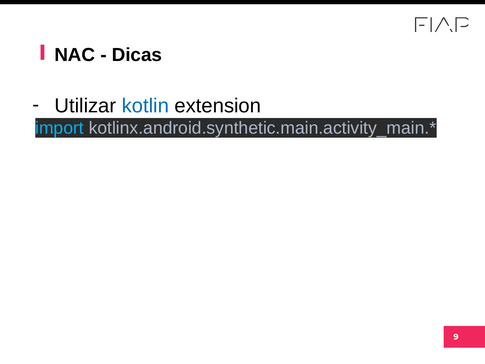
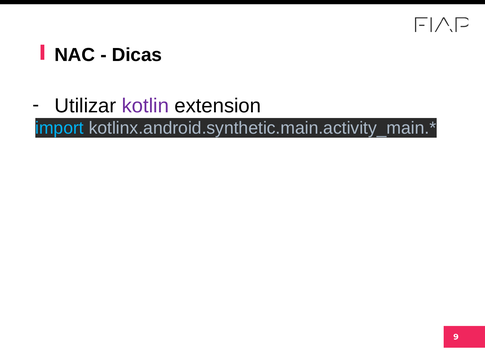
kotlin colour: blue -> purple (145, 106)
